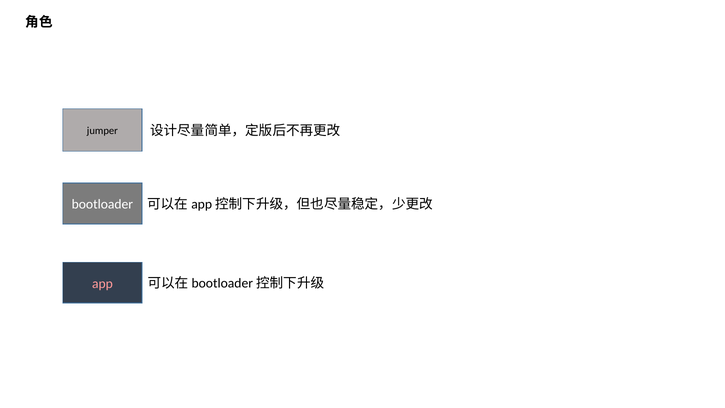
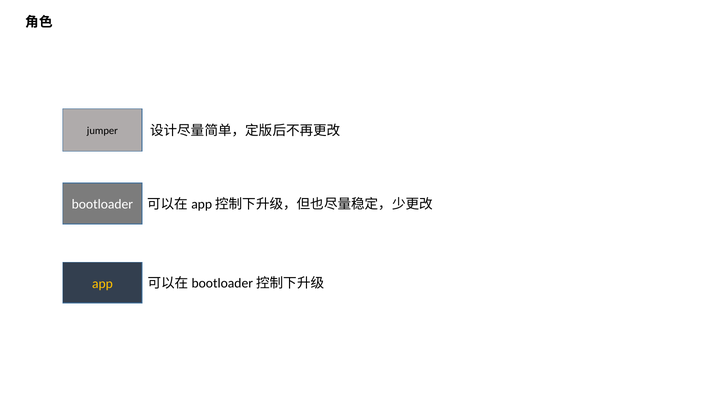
app colour: pink -> yellow (102, 283)
